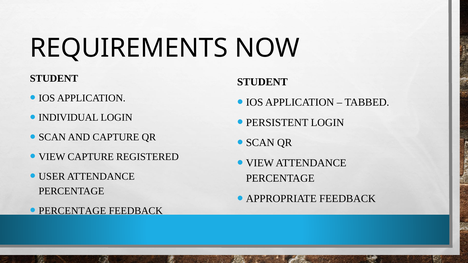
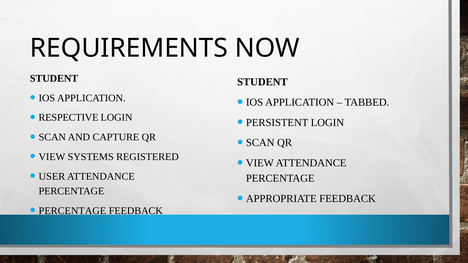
INDIVIDUAL: INDIVIDUAL -> RESPECTIVE (68, 118)
VIEW CAPTURE: CAPTURE -> SYSTEMS (91, 157)
